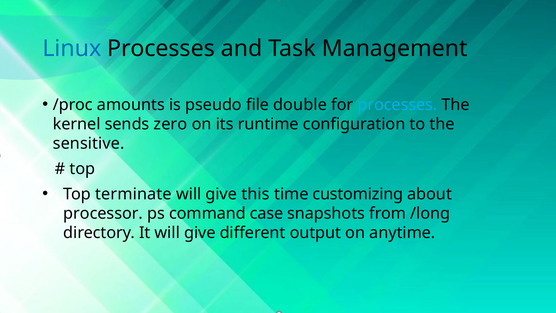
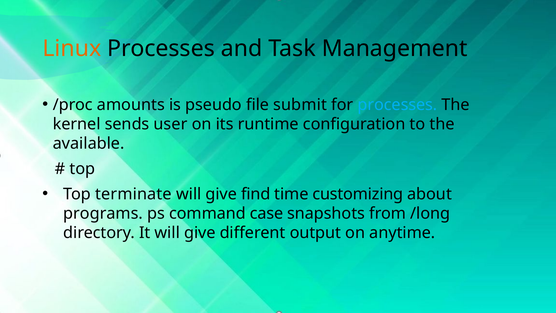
Linux colour: blue -> orange (72, 48)
double: double -> submit (300, 105)
zero: zero -> user (170, 124)
sensitive: sensitive -> available (89, 144)
this: this -> find (256, 194)
processor: processor -> programs (103, 213)
